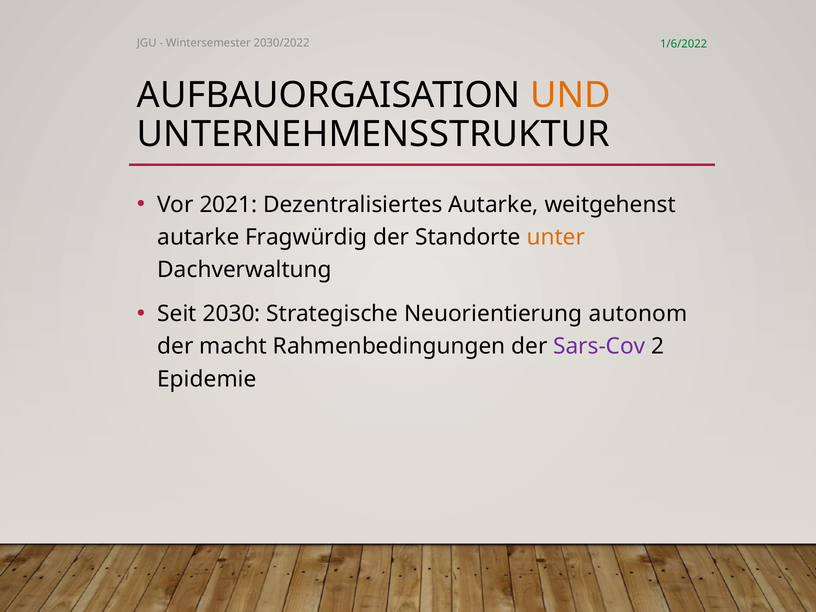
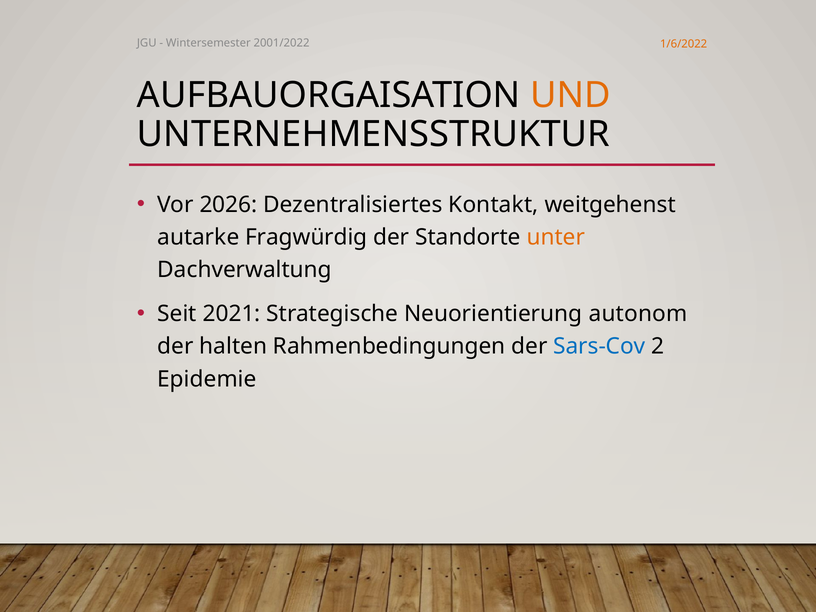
2030/2022: 2030/2022 -> 2001/2022 (282, 43)
1/6/2022 colour: green -> orange (684, 44)
2021: 2021 -> 2026 (229, 205)
Dezentralisiertes Autarke: Autarke -> Kontakt (493, 205)
2030: 2030 -> 2021 (232, 314)
macht: macht -> halten (233, 346)
Sars-Cov colour: purple -> blue (599, 346)
